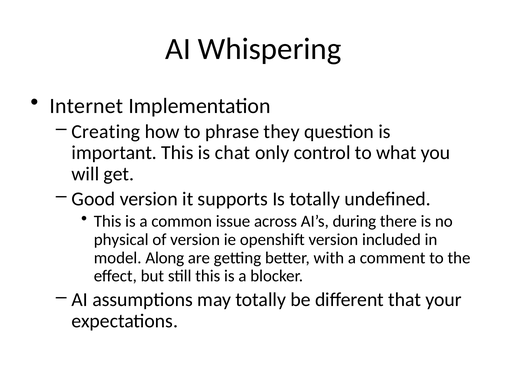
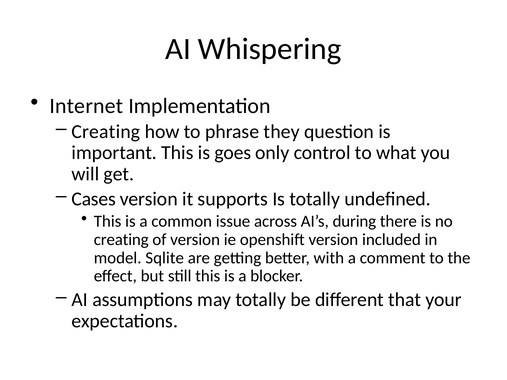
chat: chat -> goes (233, 153)
Good: Good -> Cases (94, 199)
physical: physical -> creating (121, 240)
Along: Along -> Sqlite (165, 258)
